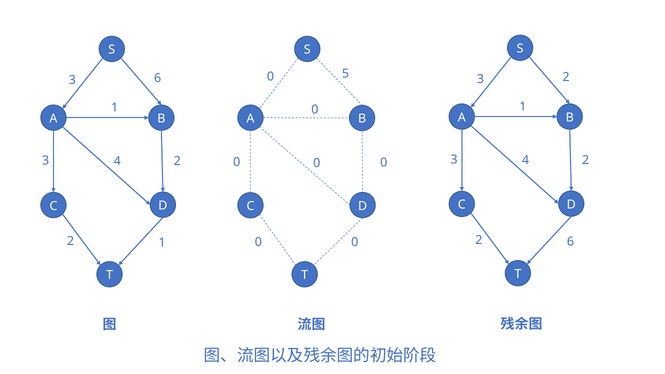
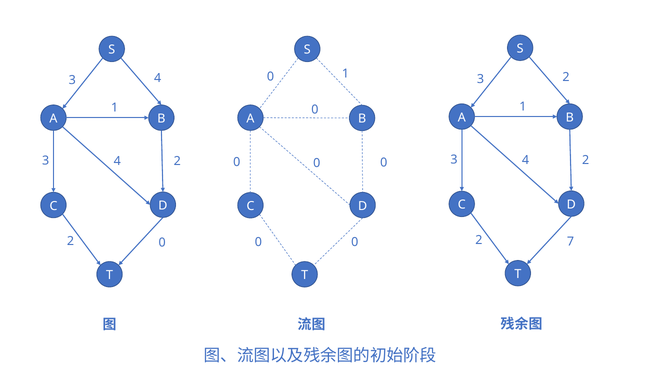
0 5: 5 -> 1 (346, 74)
3 6: 6 -> 4 (158, 78)
2 6: 6 -> 7 (570, 242)
1: 1 -> 0 (162, 243)
